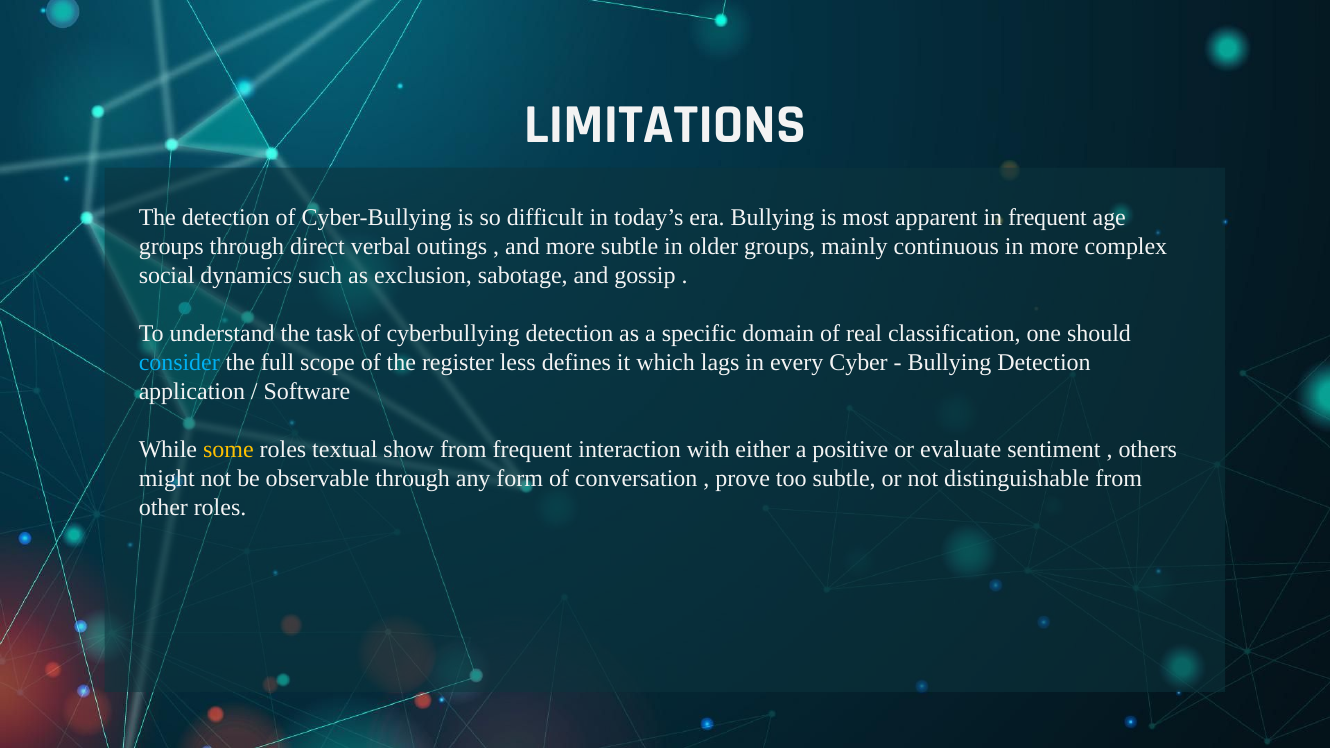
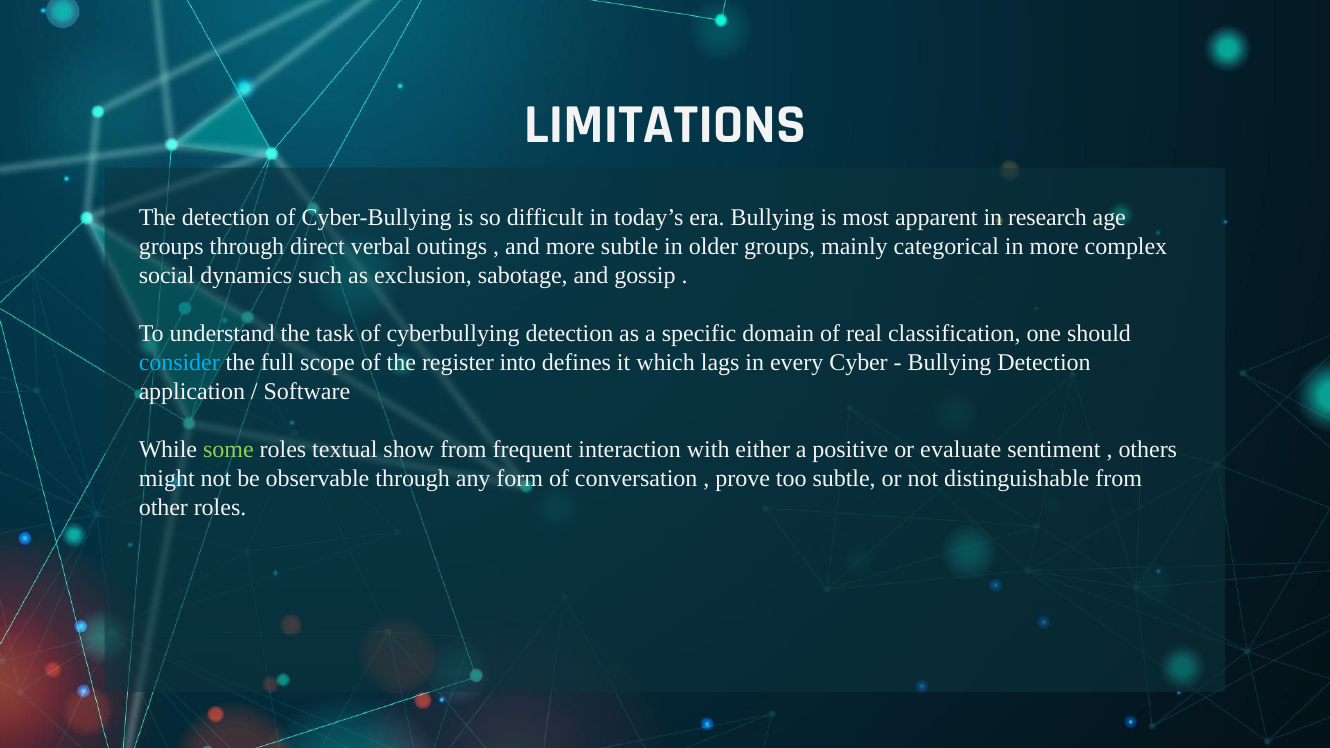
in frequent: frequent -> research (1047, 218)
continuous: continuous -> categorical (946, 247)
less: less -> into (518, 363)
some colour: yellow -> light green (228, 450)
